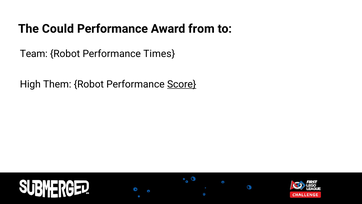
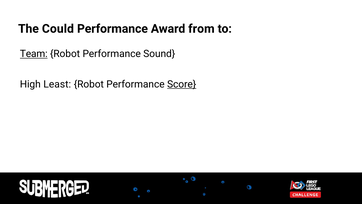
Team underline: none -> present (34, 54)
Times: Times -> Sound (159, 54)
Them: Them -> Least (57, 84)
